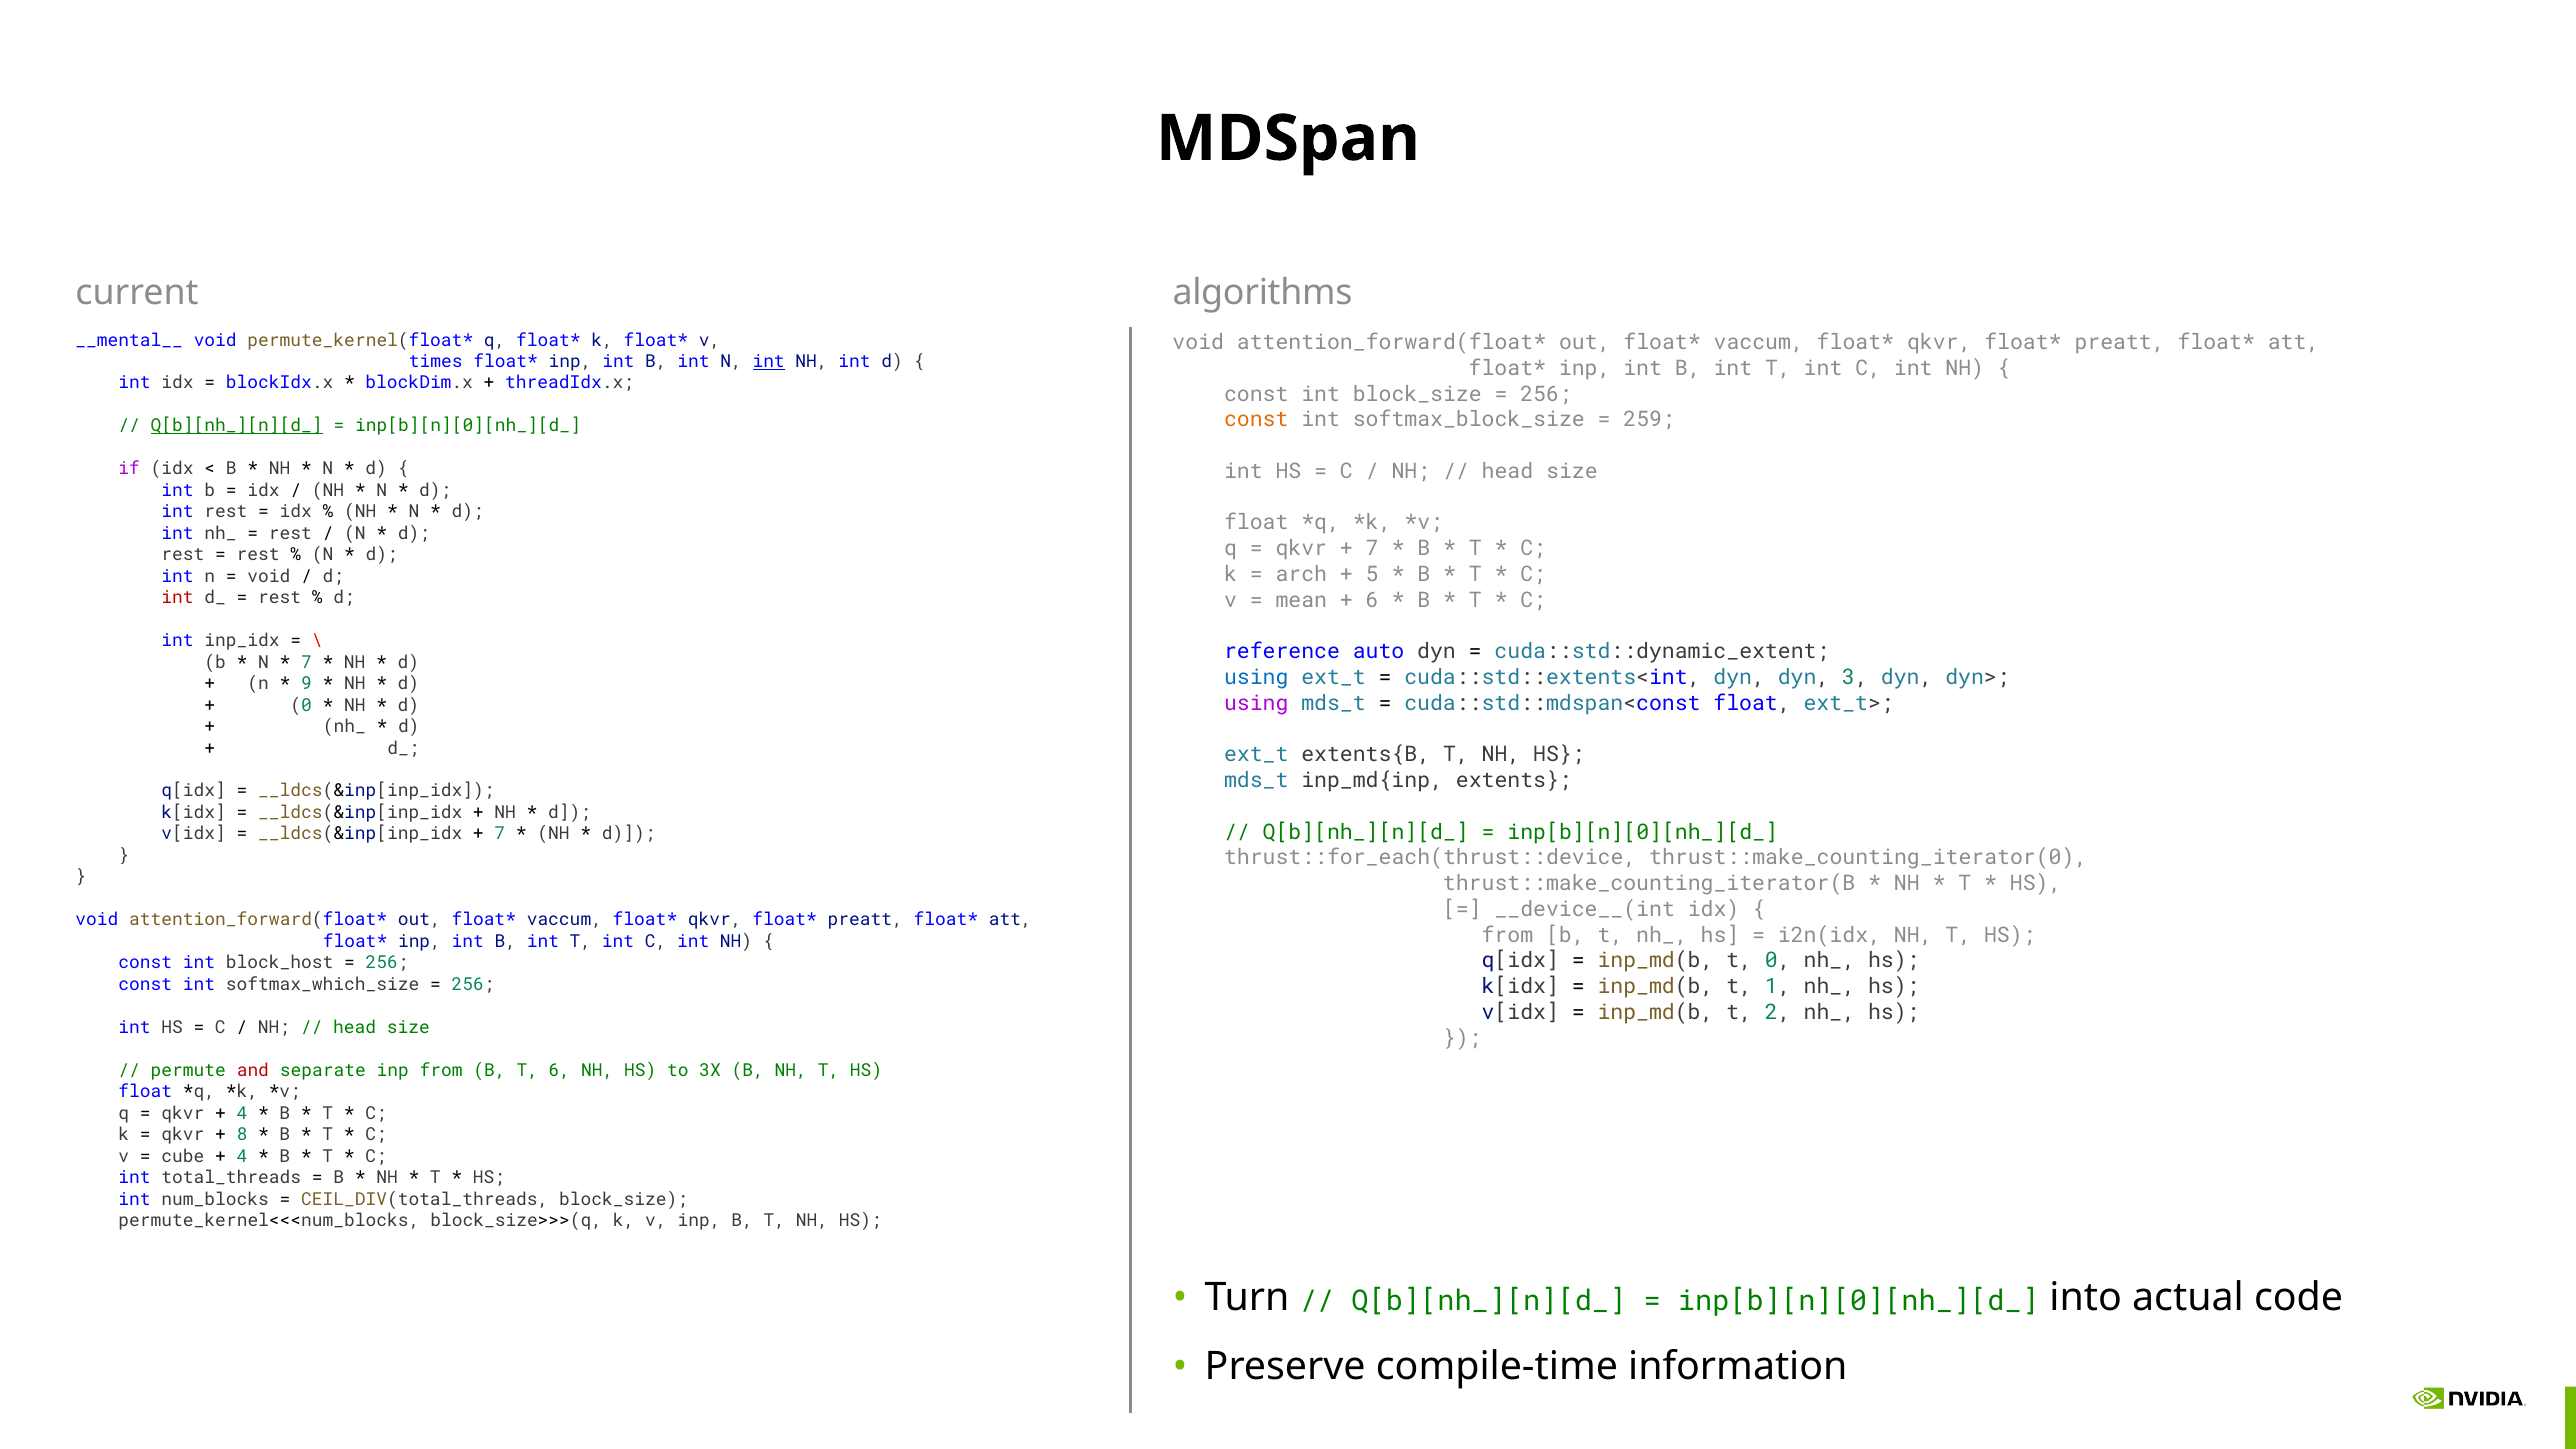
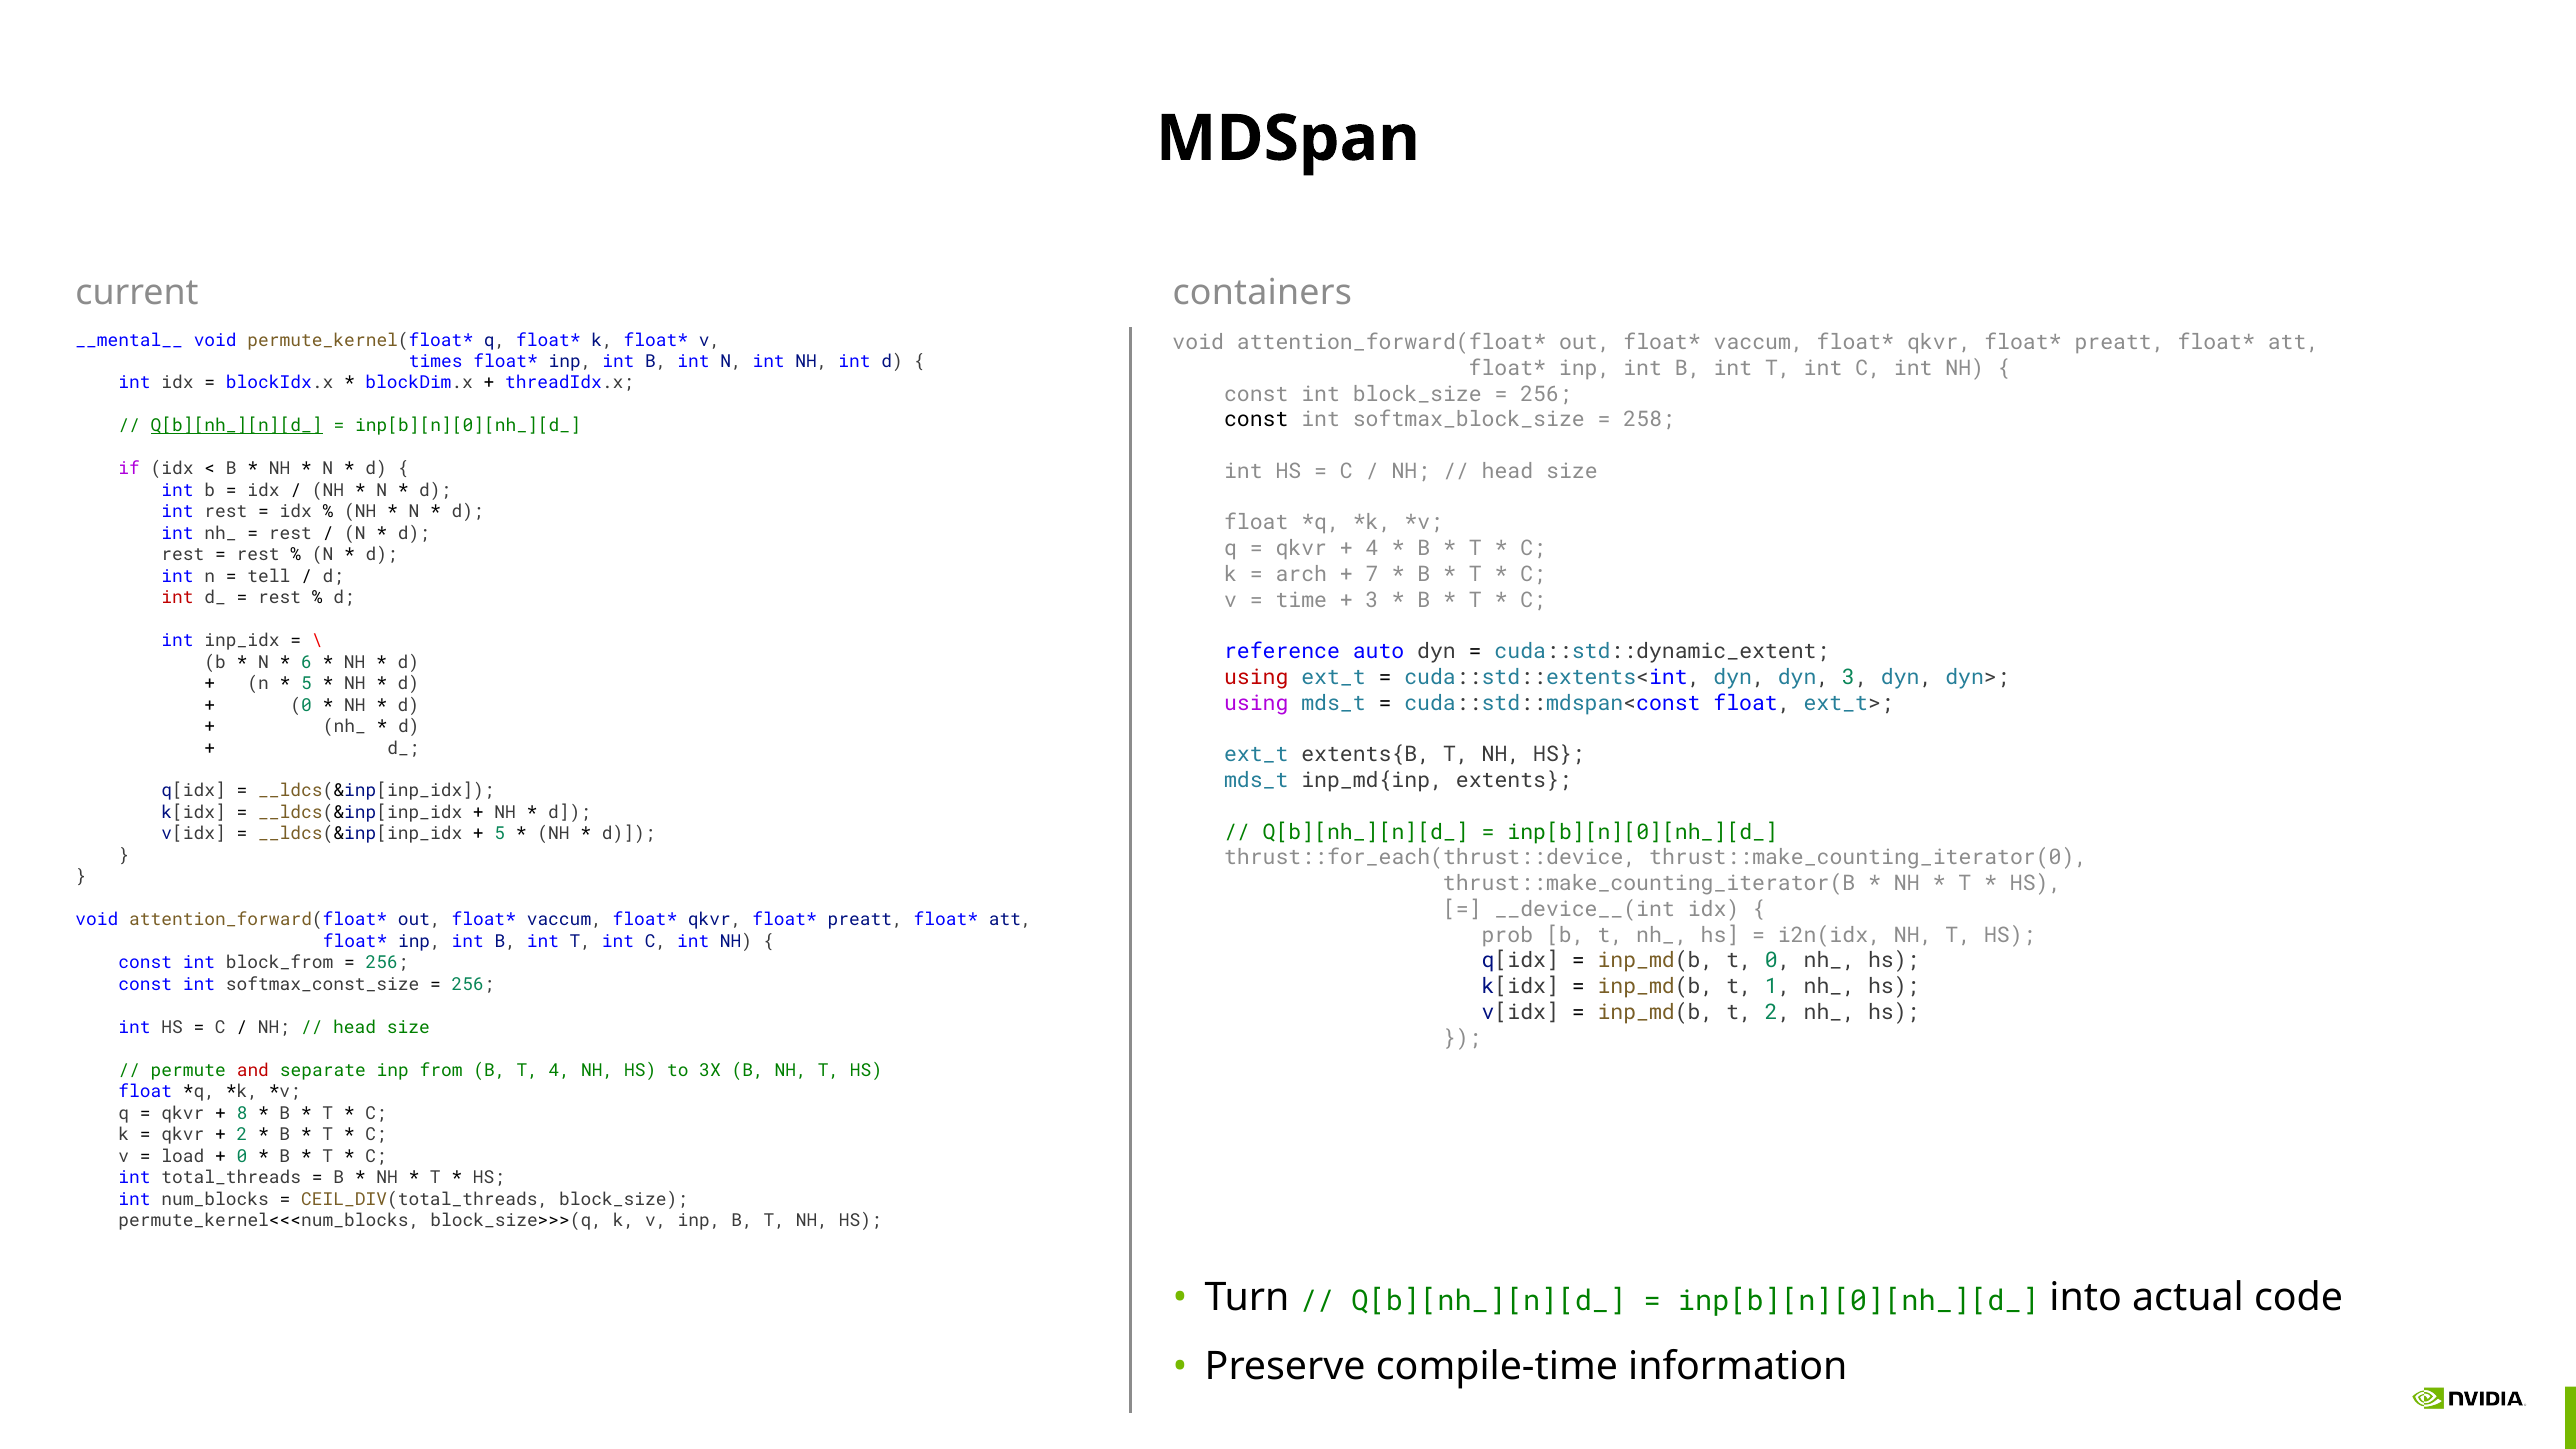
algorithms: algorithms -> containers (1262, 293)
int underline: present -> none (769, 362)
const colour: orange -> black (1256, 420)
259: 259 -> 258 (1649, 420)
7: 7 -> 4 (1372, 549)
5: 5 -> 7 (1372, 574)
void: void -> tell (269, 576)
mean: mean -> time (1301, 600)
6: 6 -> 3 (1372, 600)
7: 7 -> 6 (306, 662)
using colour: blue -> red (1256, 677)
9: 9 -> 5 (307, 684)
7: 7 -> 5 (500, 834)
from: from -> prob (1507, 935)
block_host: block_host -> block_from (280, 963)
softmax_which_size: softmax_which_size -> softmax_const_size (323, 984)
T 6: 6 -> 4 (559, 1070)
4: 4 -> 8 (242, 1113)
8: 8 -> 2 (242, 1135)
cube: cube -> load (183, 1156)
4: 4 -> 0 (242, 1156)
